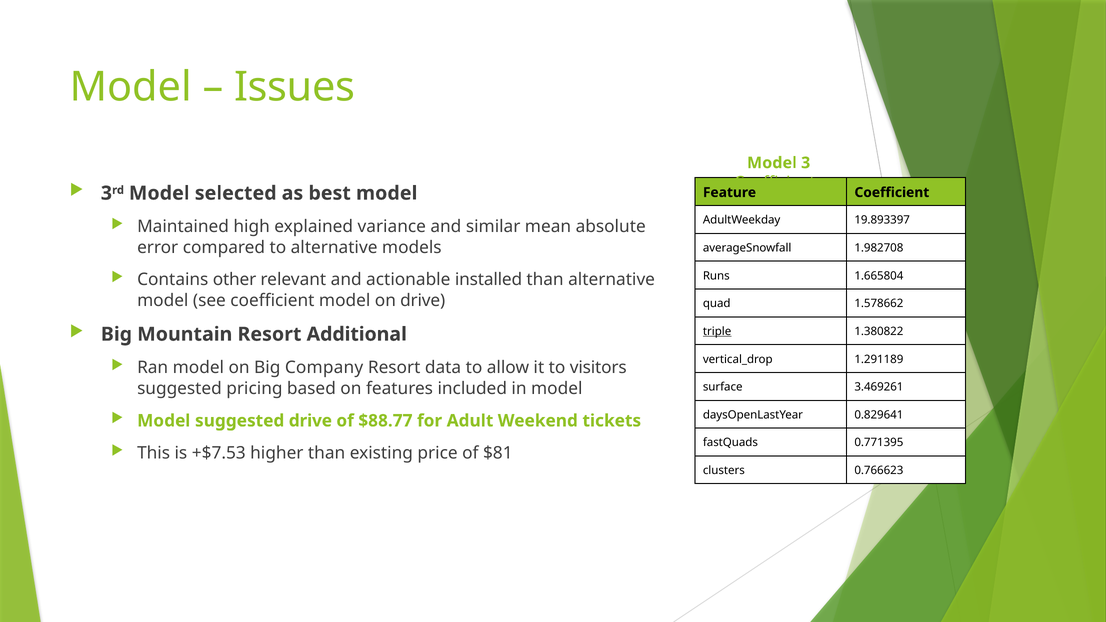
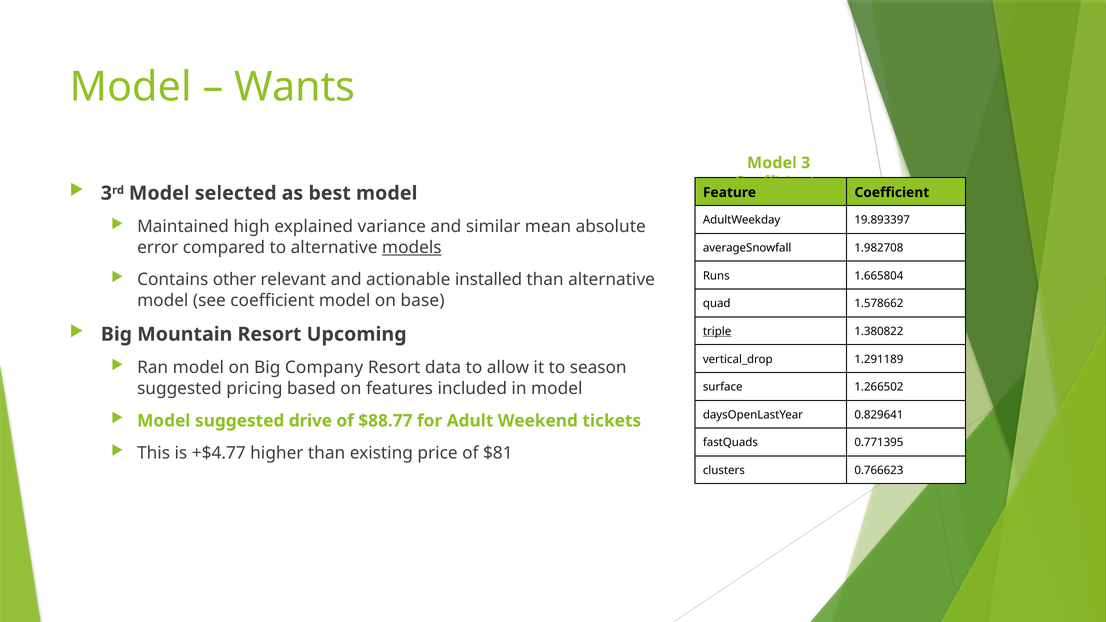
Issues: Issues -> Wants (295, 87)
models underline: none -> present (412, 247)
on drive: drive -> base (423, 300)
Additional: Additional -> Upcoming (357, 334)
visitors: visitors -> season (598, 368)
3.469261: 3.469261 -> 1.266502 (879, 387)
+$7.53: +$7.53 -> +$4.77 (219, 453)
